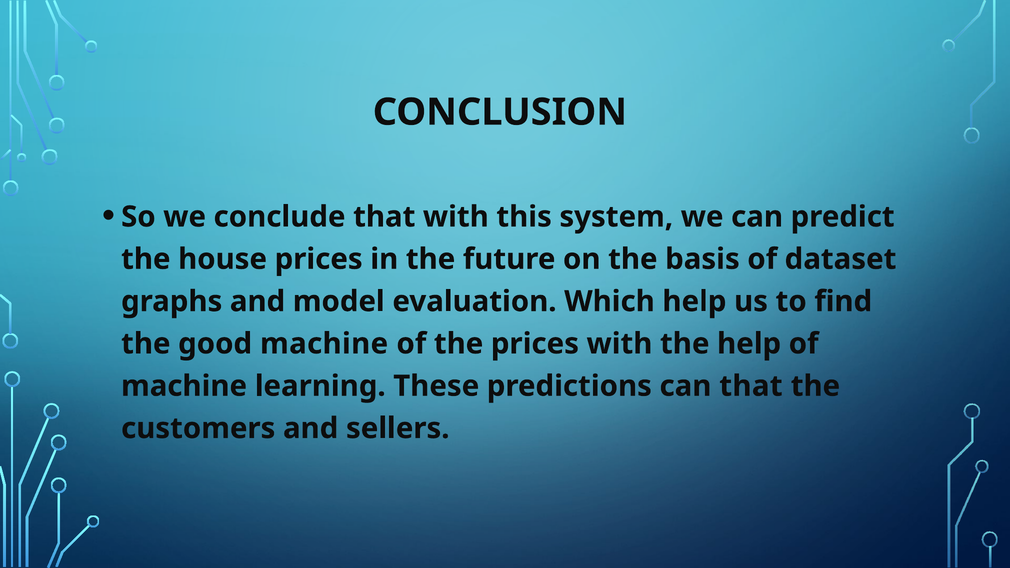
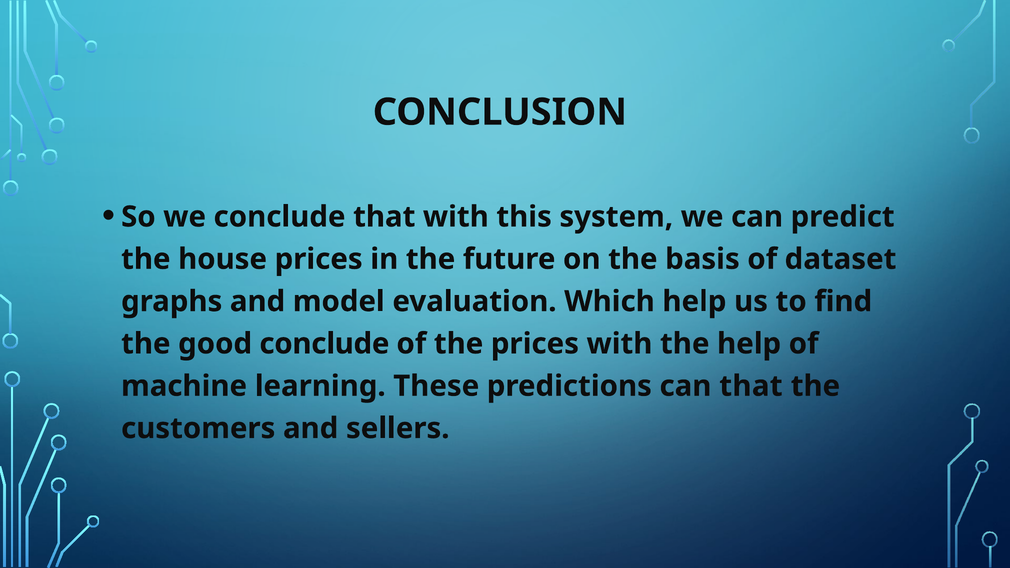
good machine: machine -> conclude (324, 344)
